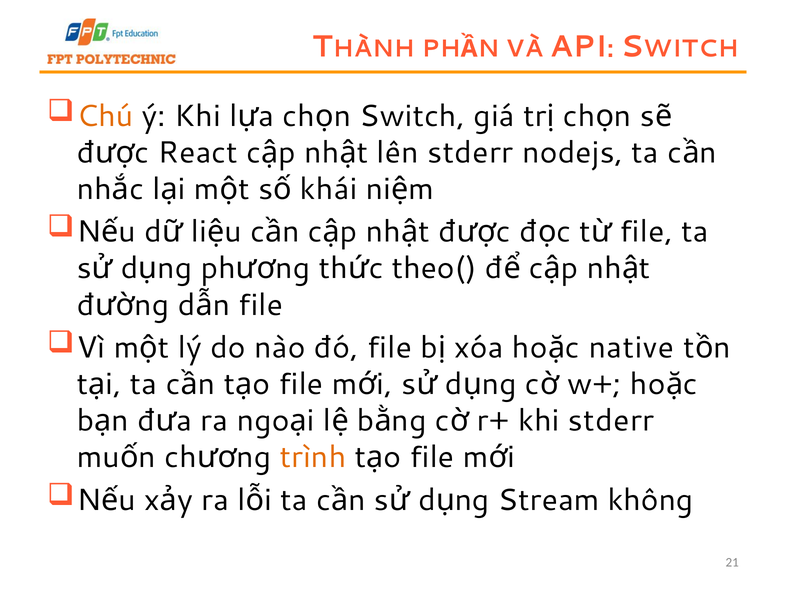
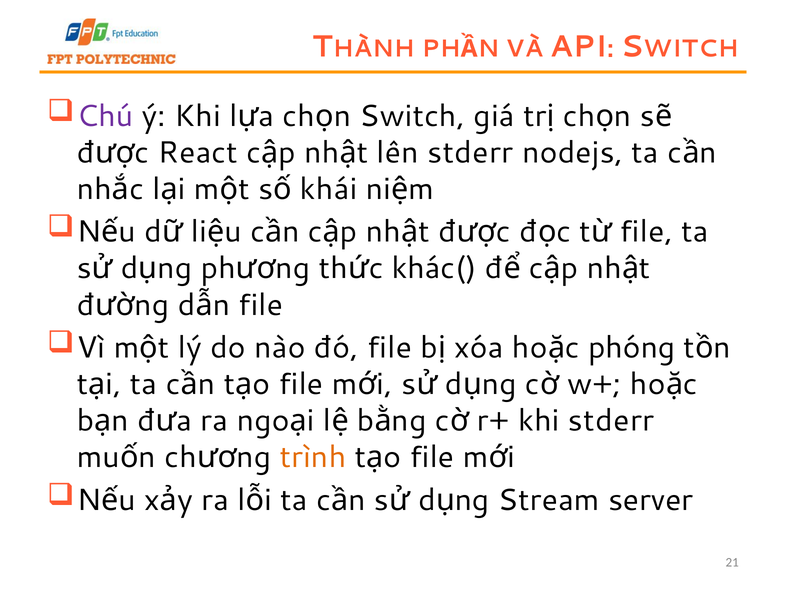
Chú colour: orange -> purple (105, 116)
theo(: theo( -> khác( (434, 269)
native: native -> phóng (632, 348)
không: không -> server (651, 501)
